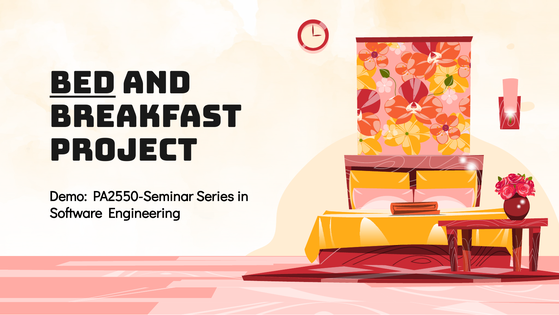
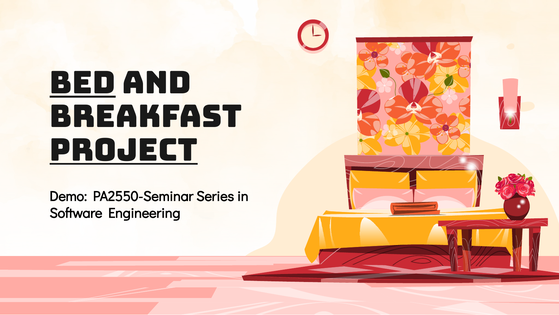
PROJECT underline: none -> present (124, 150)
